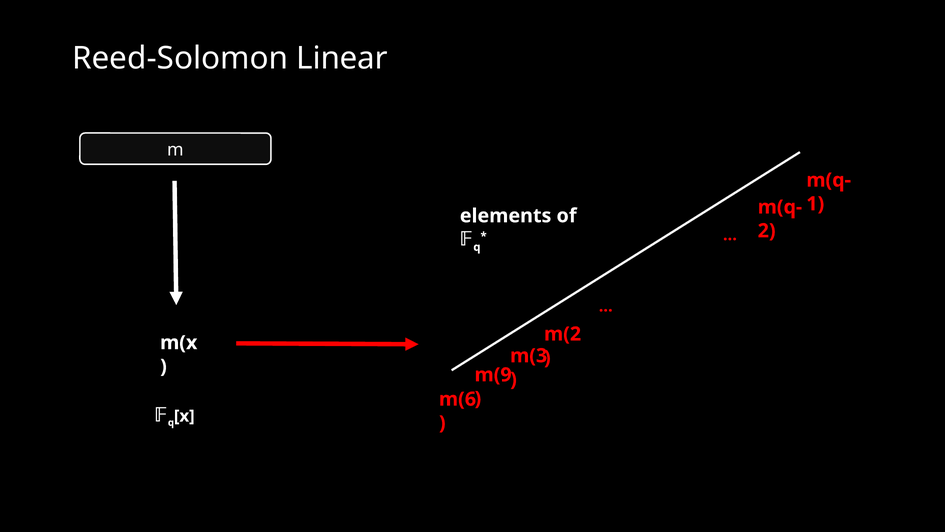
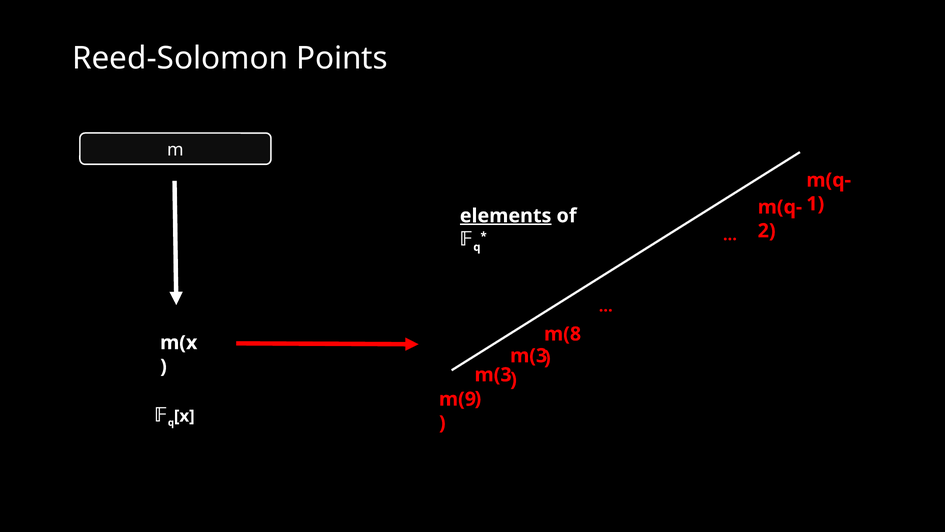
Linear: Linear -> Points (342, 58)
elements underline: none -> present (506, 216)
m(2: m(2 -> m(8 (563, 334)
m(9: m(9 -> m(3 (493, 375)
m(6: m(6 -> m(9 (457, 399)
